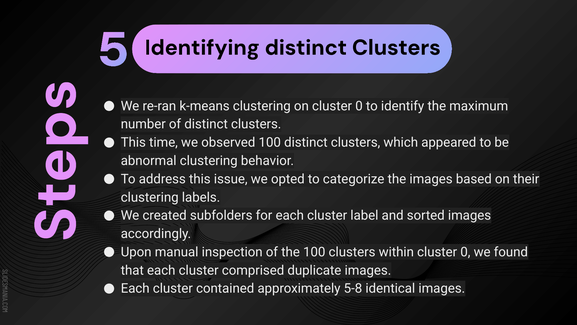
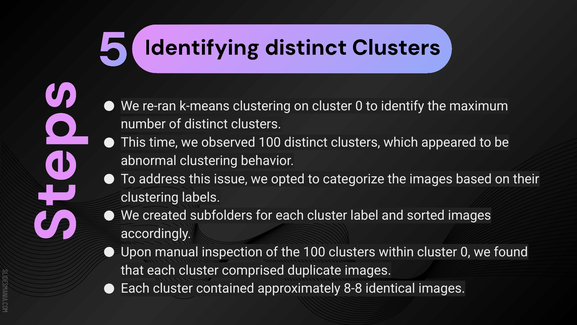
5-8: 5-8 -> 8-8 (353, 288)
